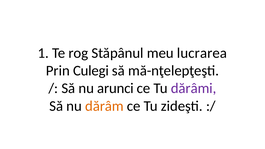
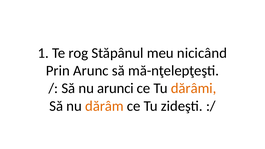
lucrarea: lucrarea -> nicicând (202, 53)
Culegi: Culegi -> Arunc (91, 71)
dărâmi colour: purple -> orange (194, 88)
